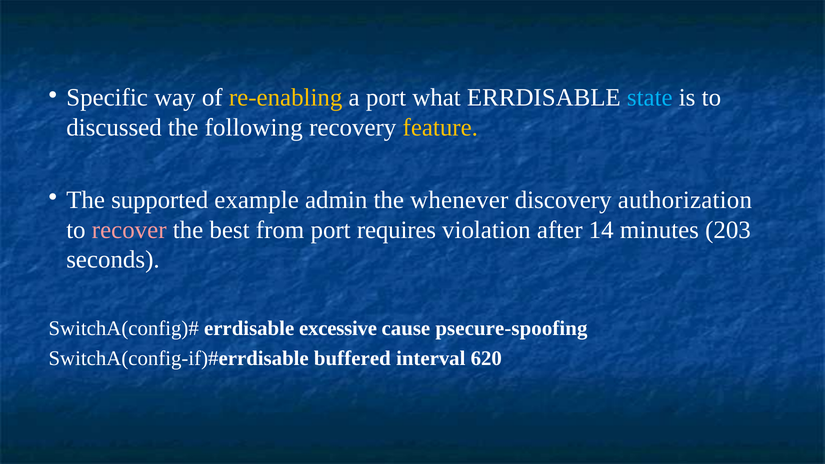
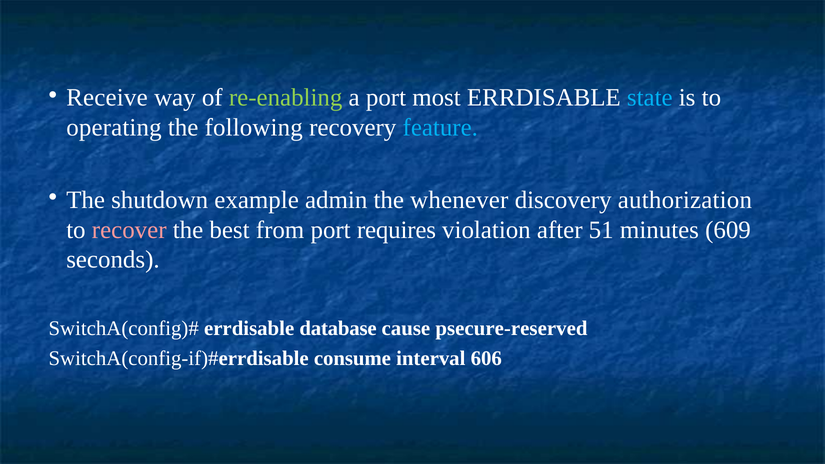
Specific: Specific -> Receive (107, 98)
re-enabling colour: yellow -> light green (286, 98)
what: what -> most (436, 98)
discussed: discussed -> operating (114, 128)
feature colour: yellow -> light blue (440, 128)
supported: supported -> shutdown (160, 200)
14: 14 -> 51 (601, 230)
203: 203 -> 609 (728, 230)
excessive: excessive -> database (338, 328)
psecure-spoofing: psecure-spoofing -> psecure-reserved (511, 328)
buffered: buffered -> consume (352, 358)
620: 620 -> 606 (486, 358)
